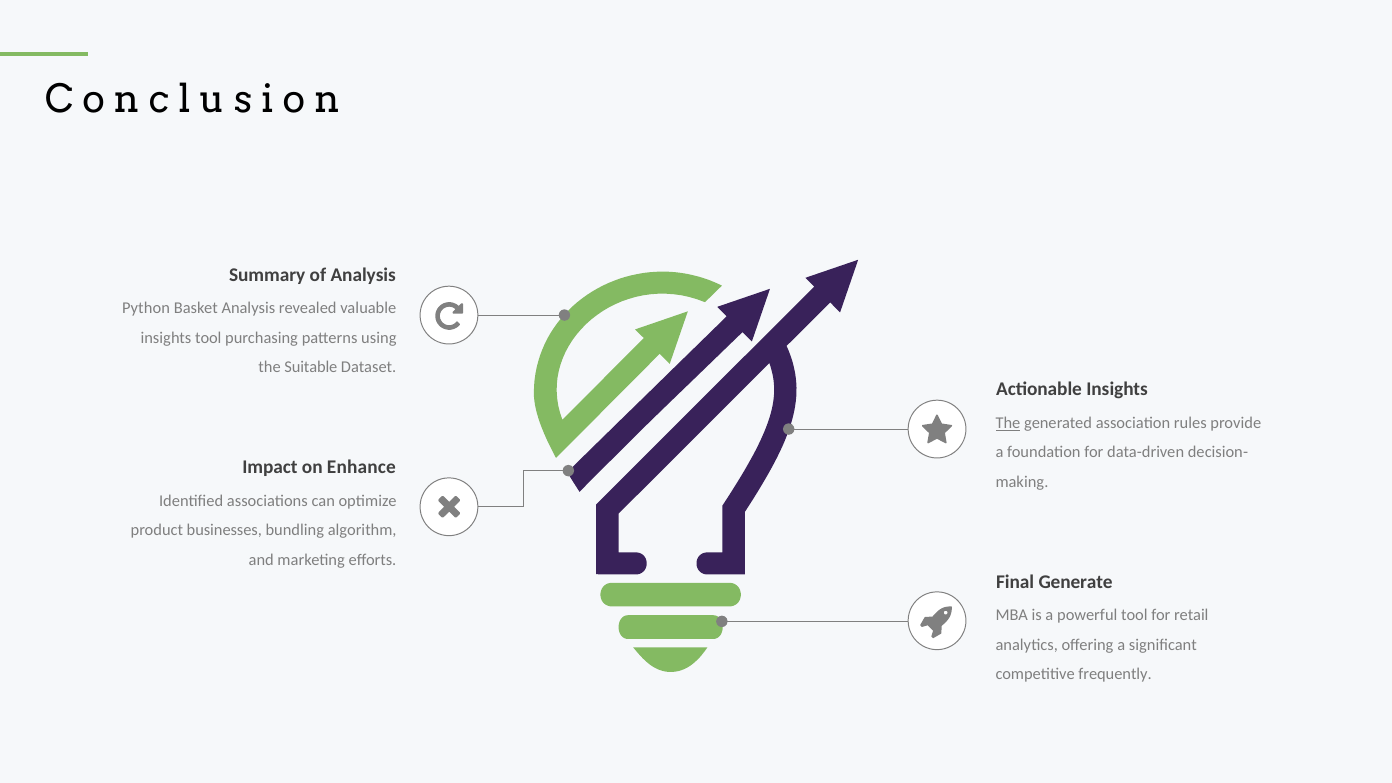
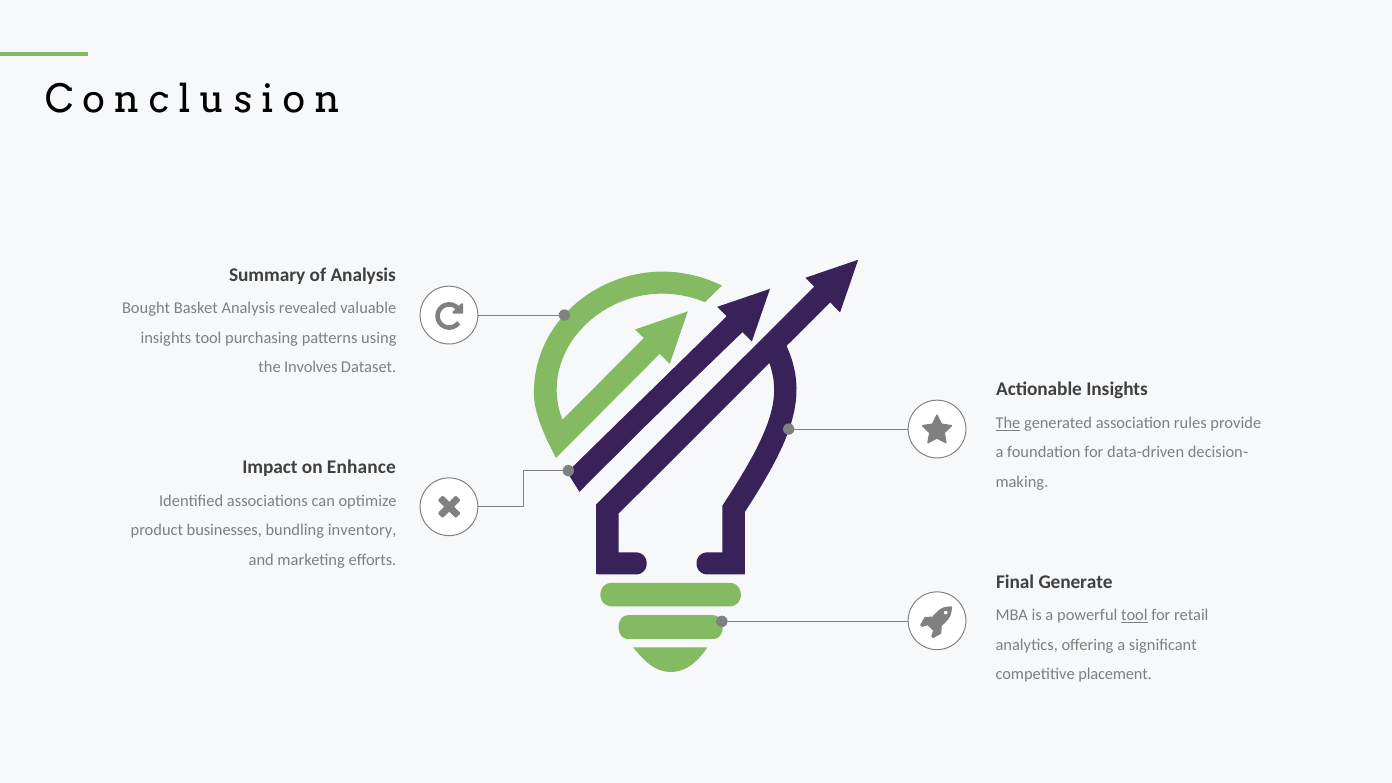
Python: Python -> Bought (146, 308)
Suitable: Suitable -> Involves (311, 367)
algorithm: algorithm -> inventory (362, 530)
tool underline: none -> present (1134, 615)
frequently: frequently -> placement (1115, 675)
